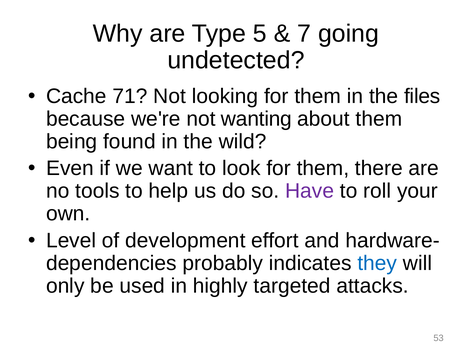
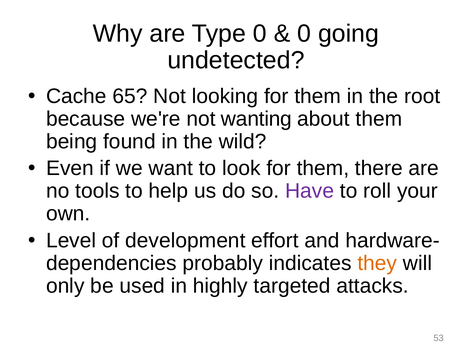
Type 5: 5 -> 0 (260, 33)
7: 7 -> 0 (304, 33)
71: 71 -> 65 (130, 96)
files: files -> root (422, 96)
they colour: blue -> orange (377, 263)
